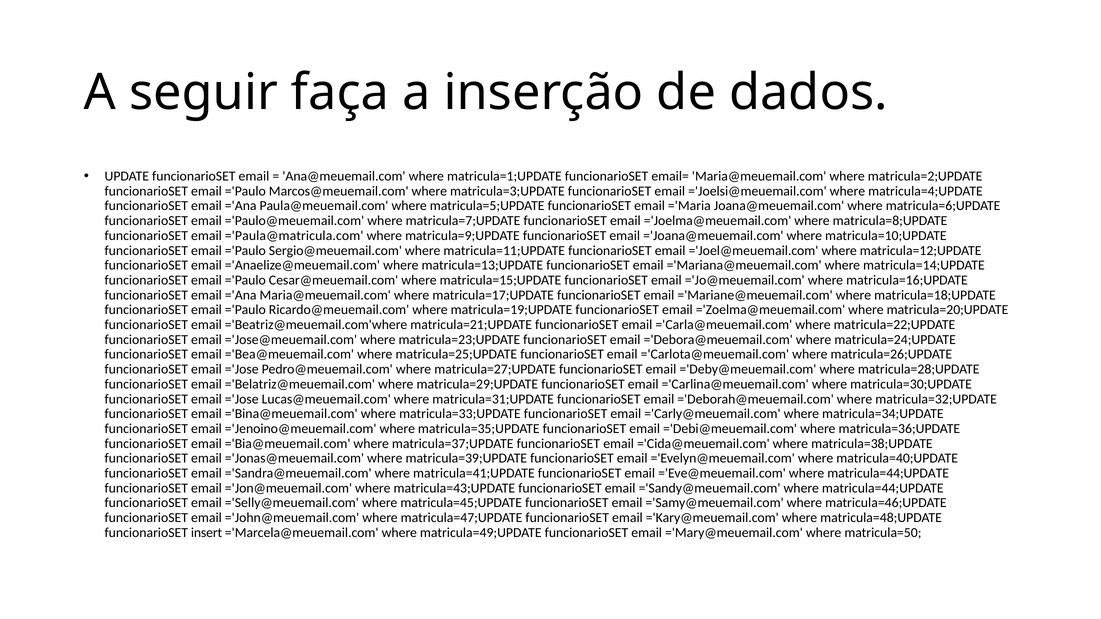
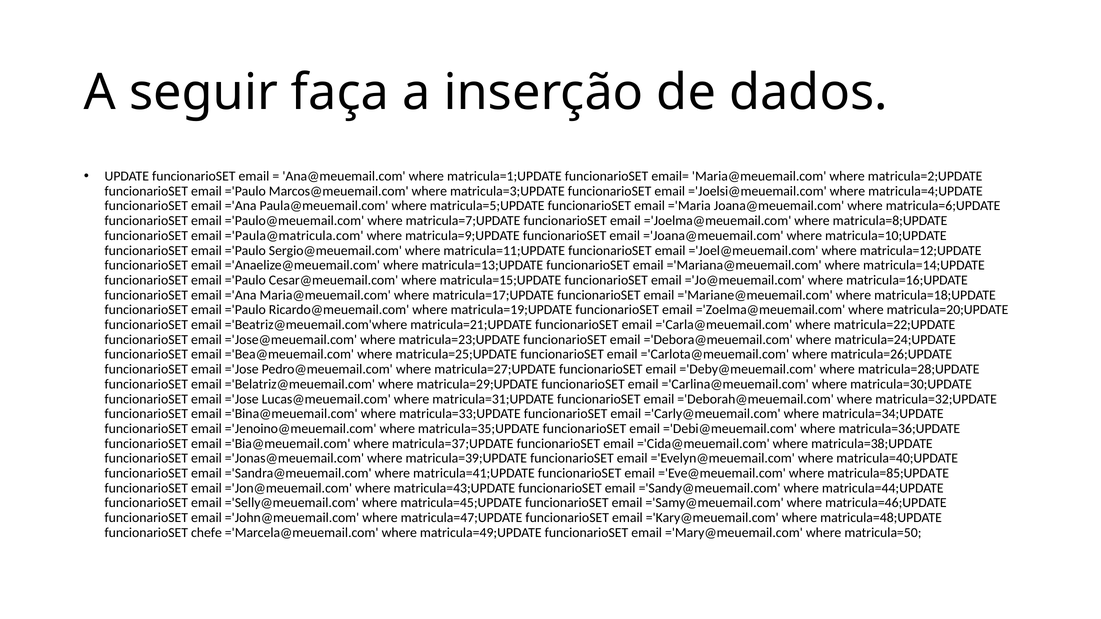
='Eve@meuemail.com where matricula=44;UPDATE: matricula=44;UPDATE -> matricula=85;UPDATE (888, 473)
insert: insert -> chefe (206, 533)
